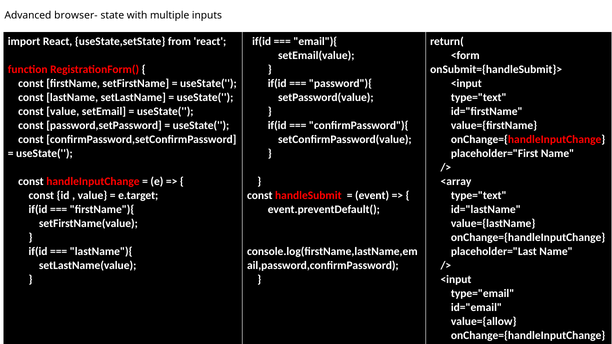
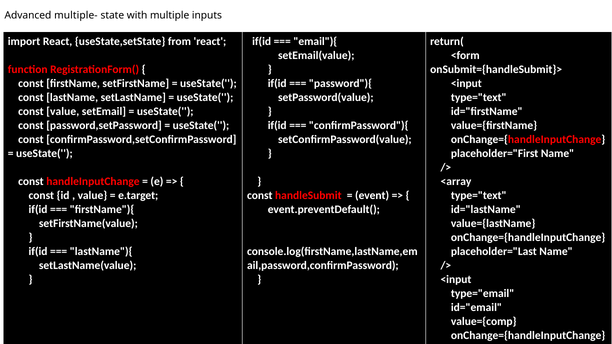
browser-: browser- -> multiple- (76, 15)
value={allow: value={allow -> value={comp (484, 321)
